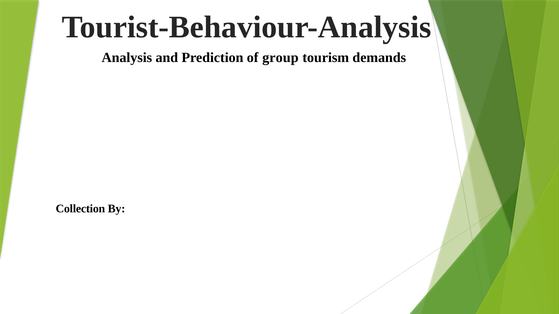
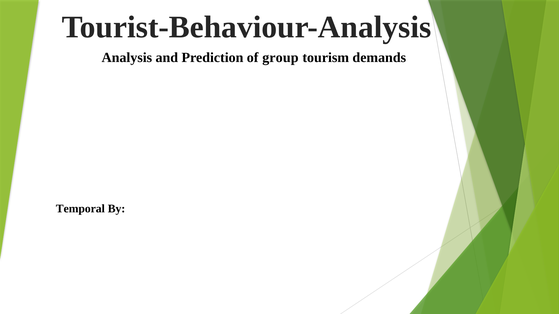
Collection: Collection -> Temporal (80, 209)
